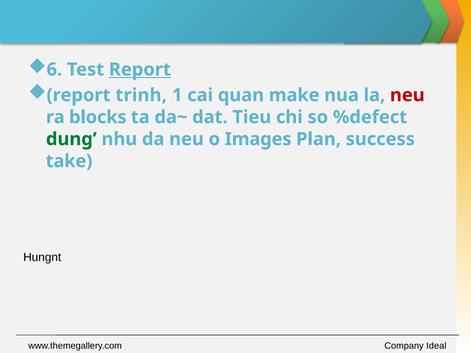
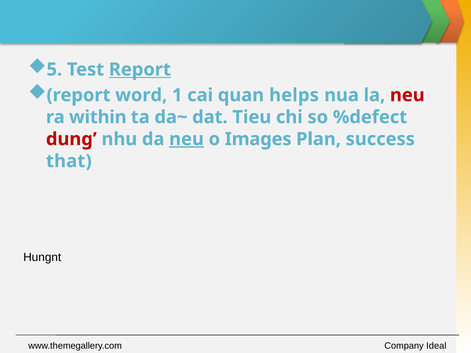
6: 6 -> 5 (54, 70)
trinh: trinh -> word (141, 95)
make: make -> helps (294, 95)
blocks: blocks -> within (98, 117)
dung colour: green -> red (71, 139)
neu underline: none -> present (187, 139)
take: take -> that (69, 161)
